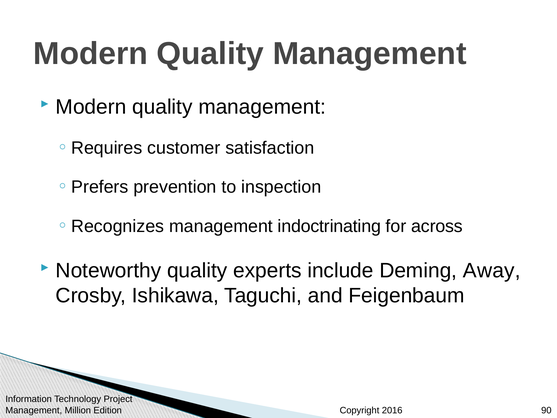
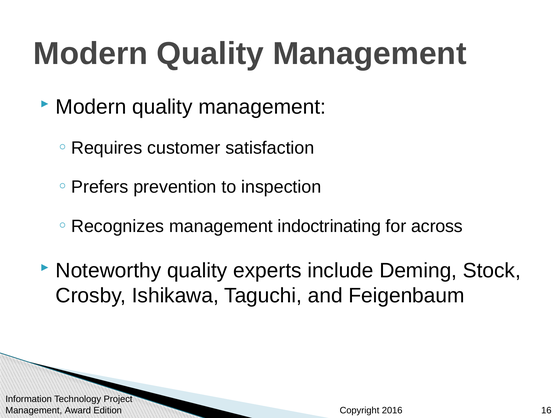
Away: Away -> Stock (492, 270)
Million: Million -> Award (78, 410)
90: 90 -> 16 (546, 410)
